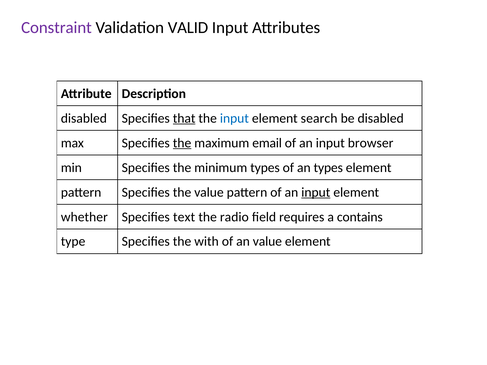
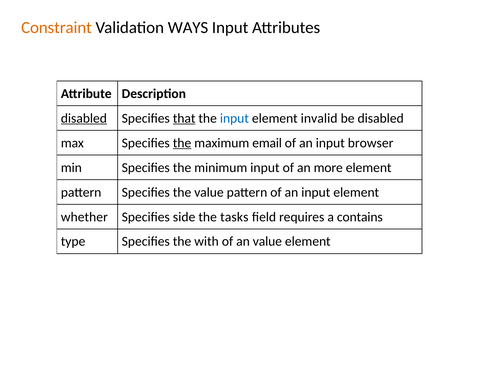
Constraint colour: purple -> orange (56, 28)
VALID: VALID -> WAYS (188, 28)
disabled underline: none -> present (84, 118)
search: search -> invalid (319, 118)
minimum types: types -> input (265, 168)
an types: types -> more (328, 168)
input underline: present -> none (316, 192)
text: text -> side (184, 217)
radio: radio -> tasks (234, 217)
